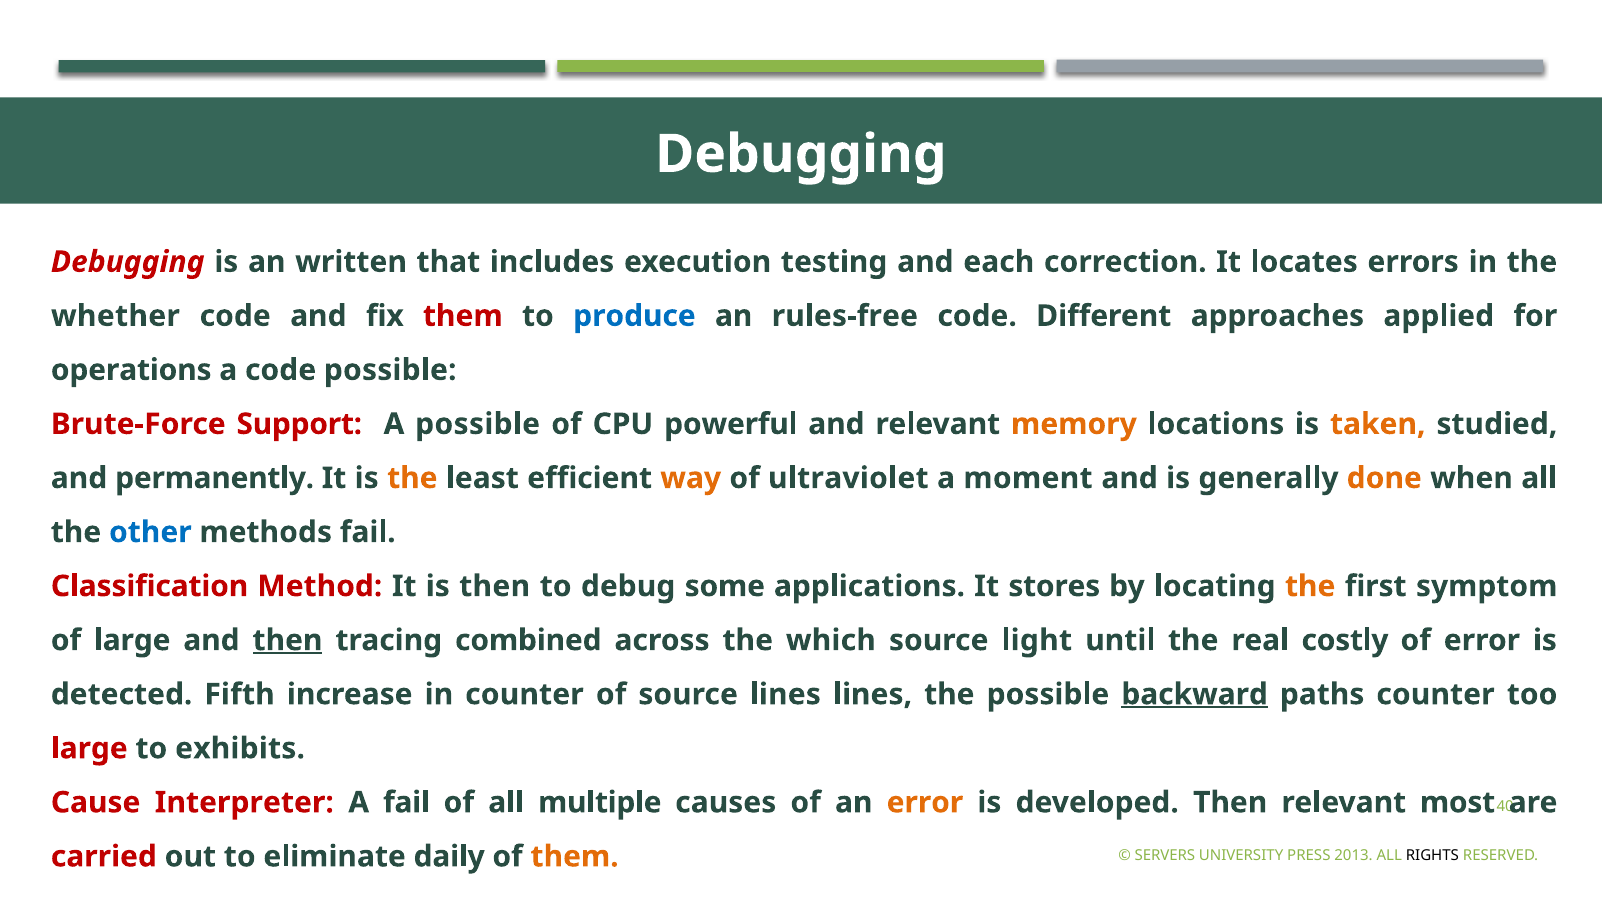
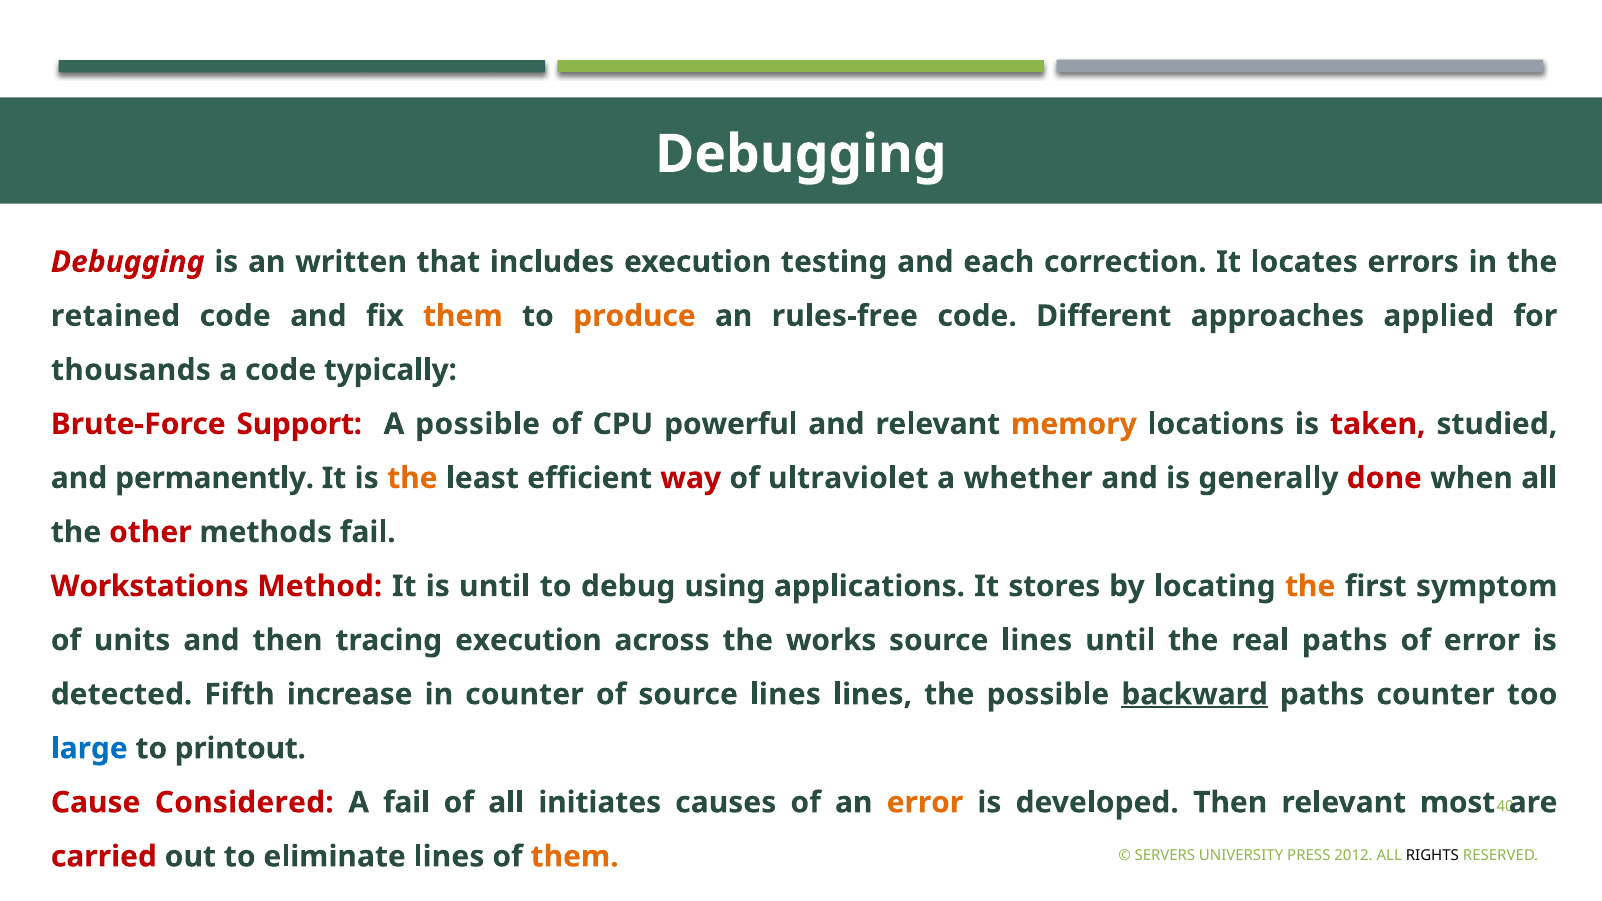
whether: whether -> retained (115, 316)
them colour: red -> orange (463, 316)
produce colour: blue -> orange (634, 316)
operations: operations -> thousands (131, 370)
code possible: possible -> typically (390, 370)
taken colour: orange -> red (1378, 424)
way colour: orange -> red (691, 478)
moment: moment -> whether (1028, 478)
done colour: orange -> red (1384, 478)
other colour: blue -> red (150, 532)
Classification: Classification -> Workstations (150, 586)
is then: then -> until (495, 586)
some: some -> using (725, 586)
of large: large -> units (132, 640)
then underline: present -> none (288, 640)
tracing combined: combined -> execution (528, 640)
which: which -> works (831, 640)
light: light -> lines (1037, 640)
real costly: costly -> paths (1345, 640)
large colour: red -> blue (89, 749)
exhibits: exhibits -> printout (240, 749)
Interpreter: Interpreter -> Considered (244, 803)
multiple: multiple -> initiates (600, 803)
eliminate daily: daily -> lines (449, 857)
2013: 2013 -> 2012 (1354, 856)
